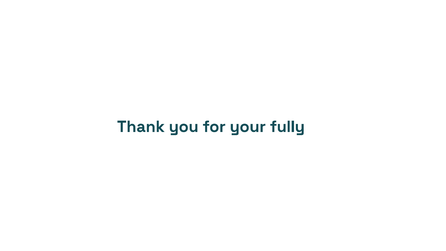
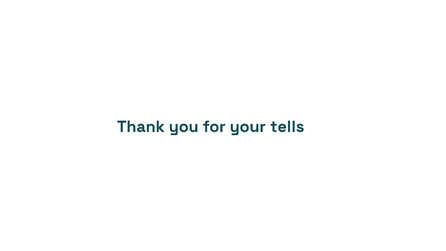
fully: fully -> tells (287, 127)
